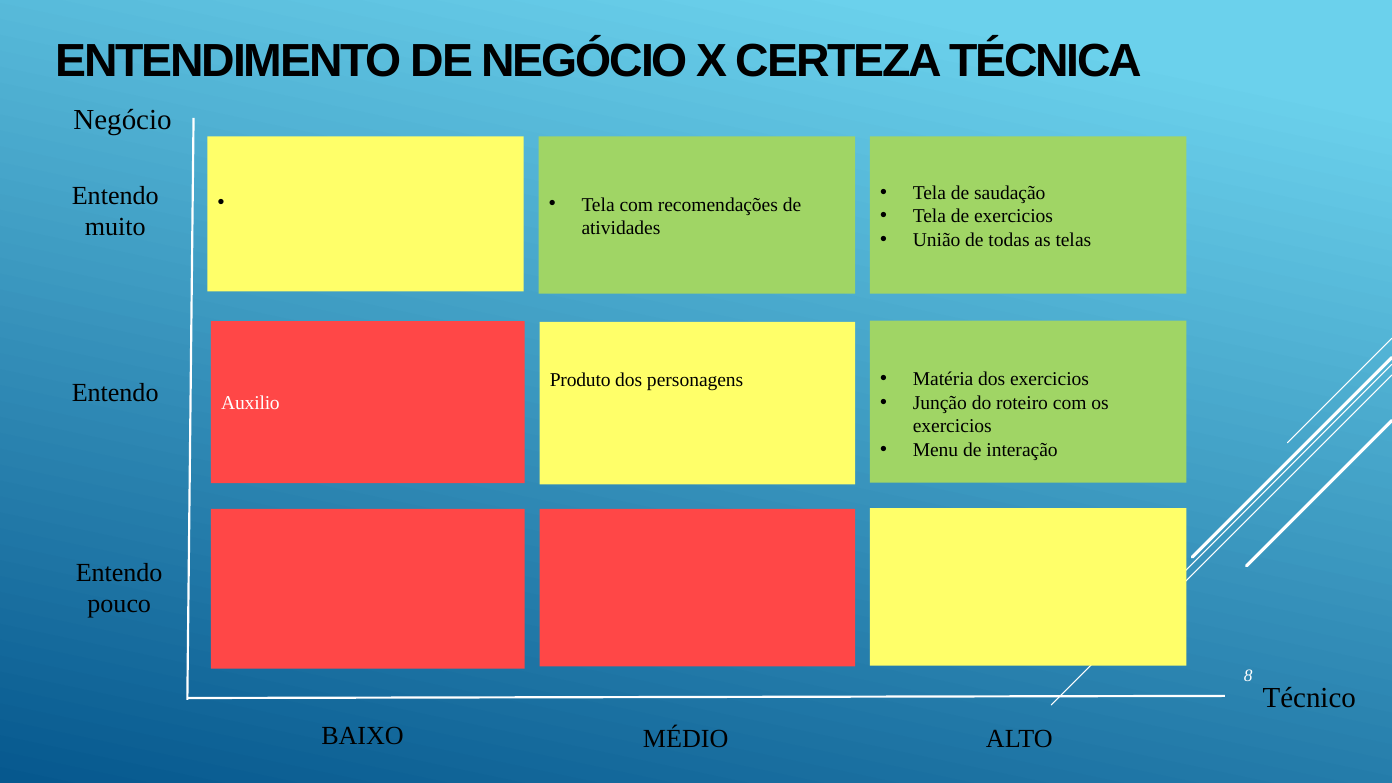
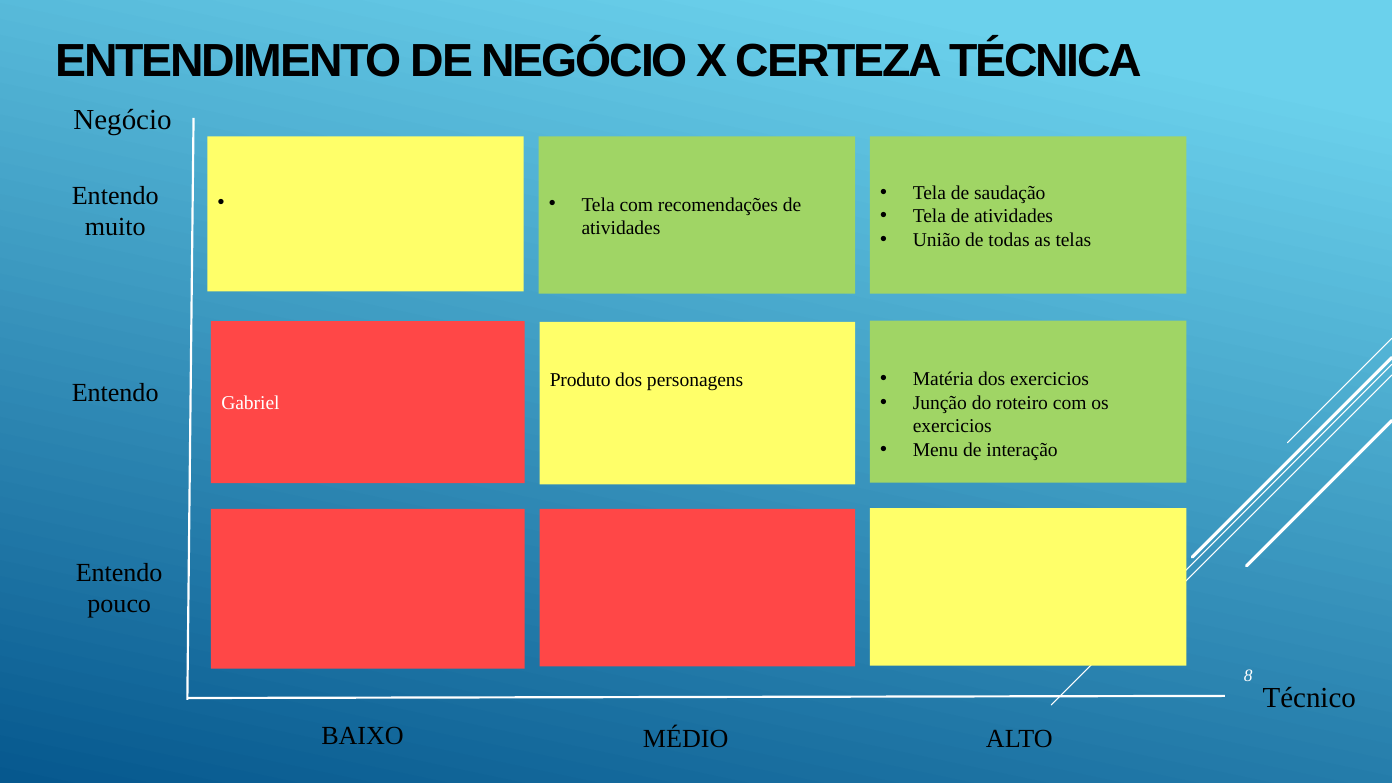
Tela de exercicios: exercicios -> atividades (1014, 216)
Auxilio: Auxilio -> Gabriel (250, 403)
